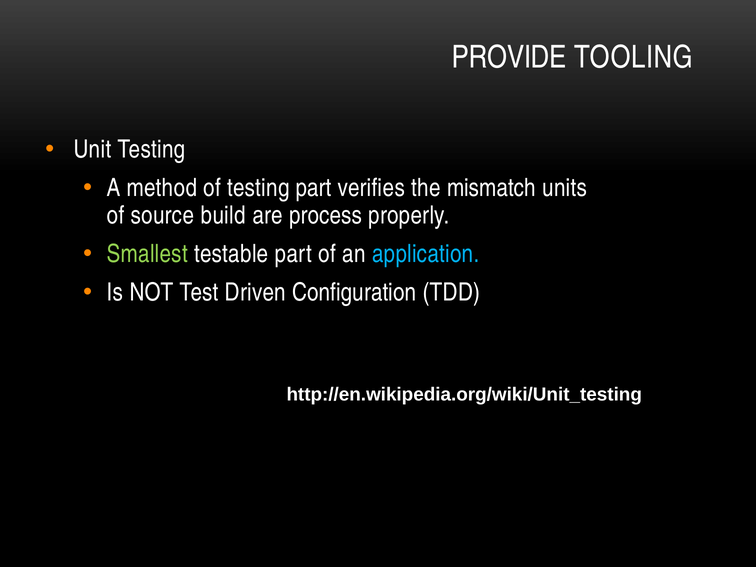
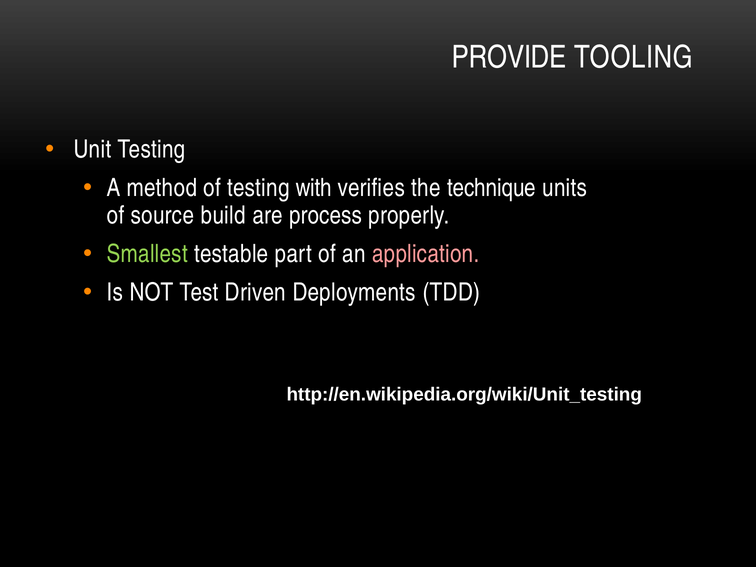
testing part: part -> with (314, 188)
mismatch: mismatch -> technique (492, 188)
application colour: light blue -> pink (426, 254)
Configuration: Configuration -> Deployments (354, 292)
